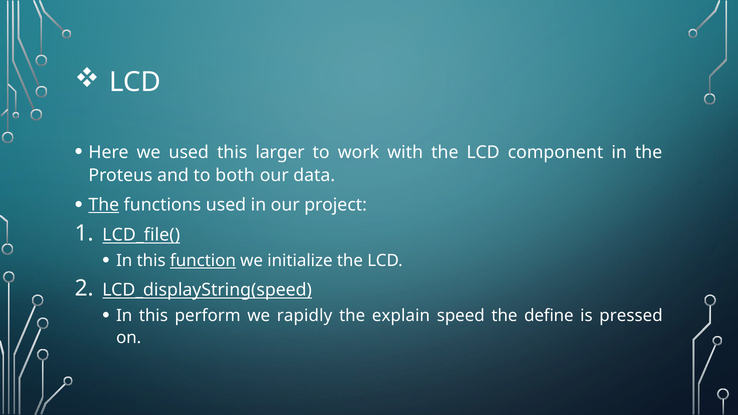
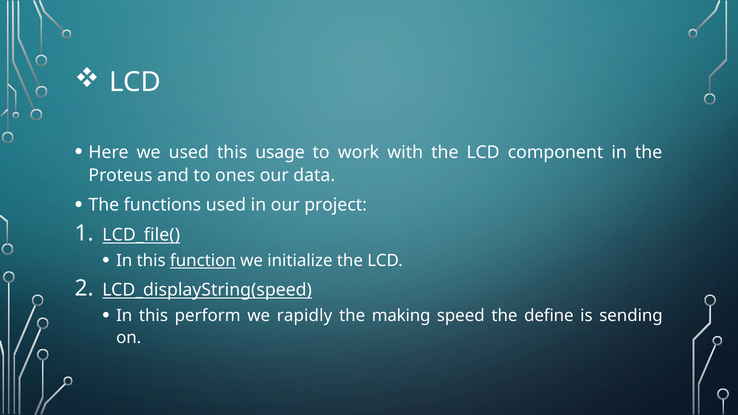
larger: larger -> usage (280, 152)
both: both -> ones (235, 175)
The underline: present -> none (104, 205)
explain: explain -> making (401, 316)
pressed: pressed -> sending (631, 316)
